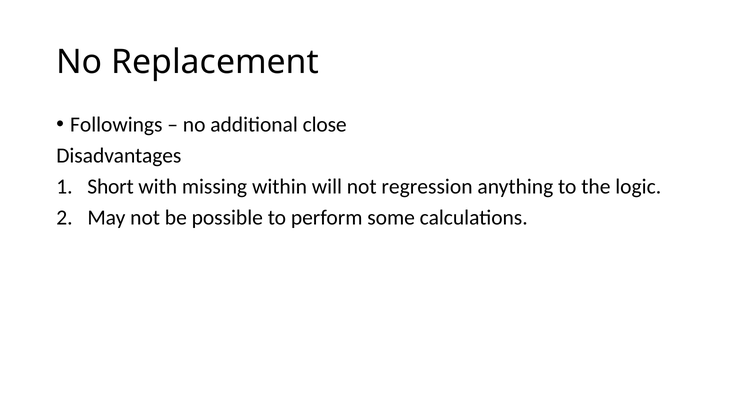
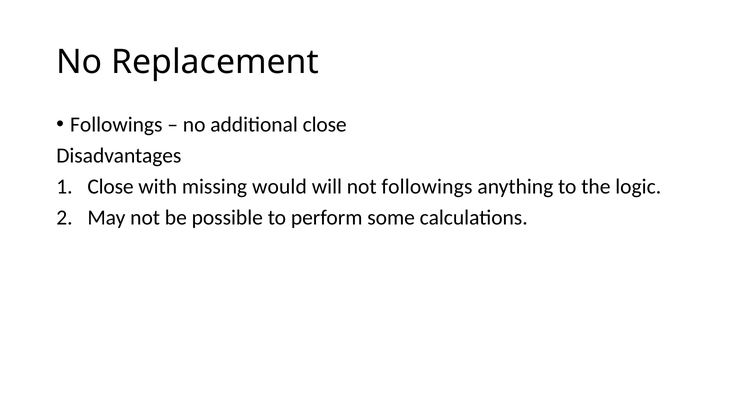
Short: Short -> Close (111, 187)
within: within -> would (279, 187)
not regression: regression -> followings (427, 187)
